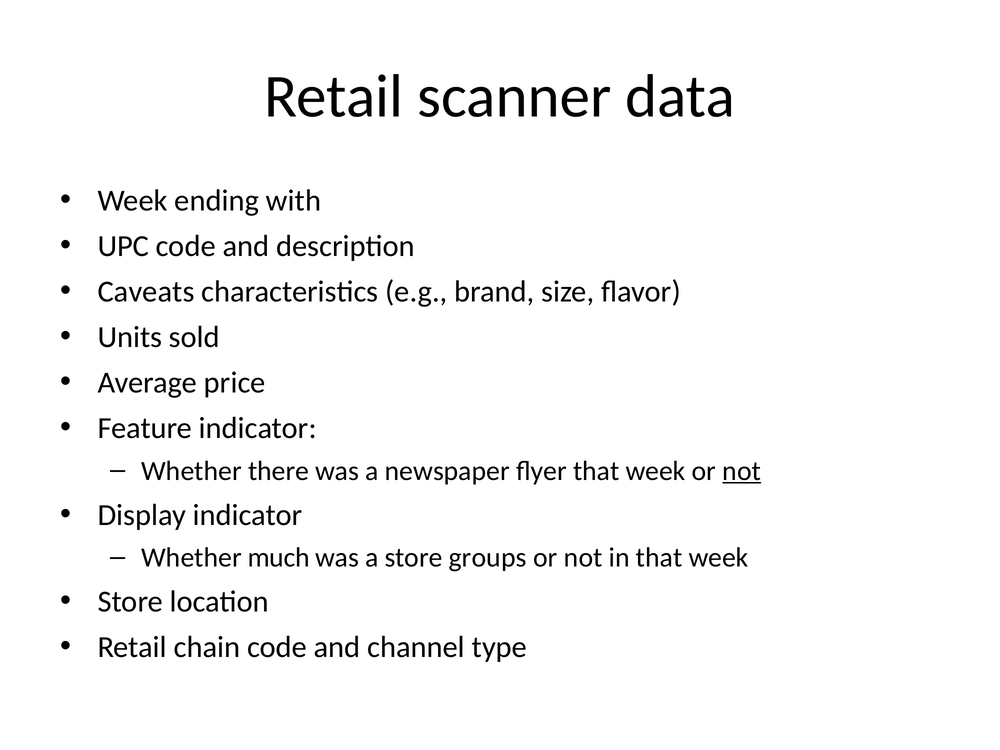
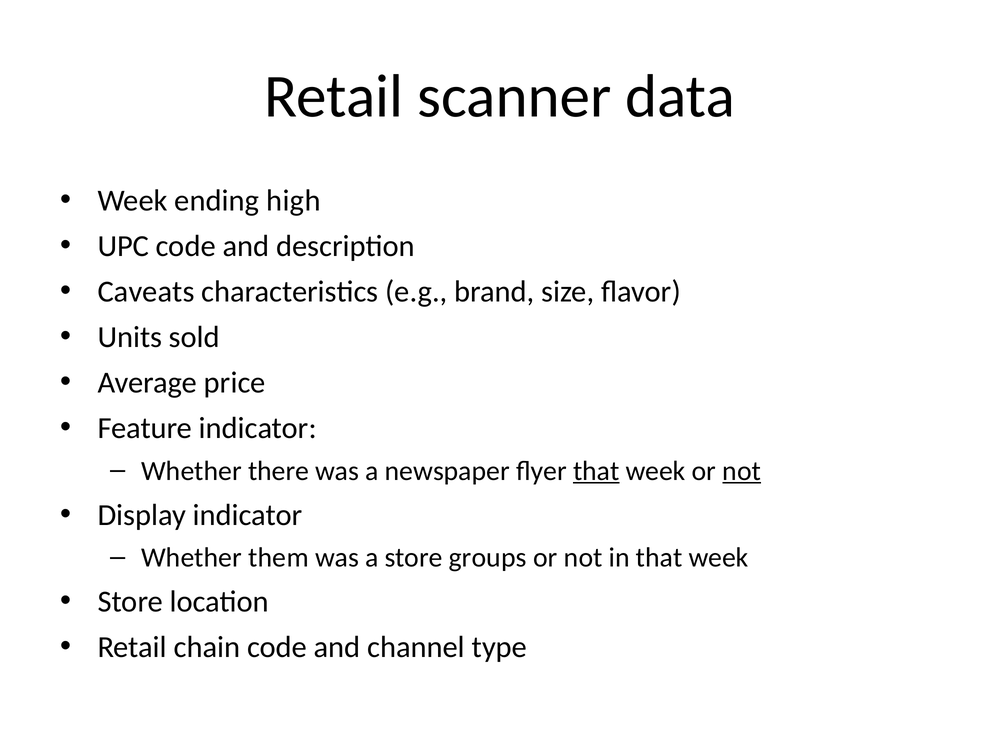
with: with -> high (294, 200)
that underline: none -> present (596, 471)
much: much -> them (278, 558)
